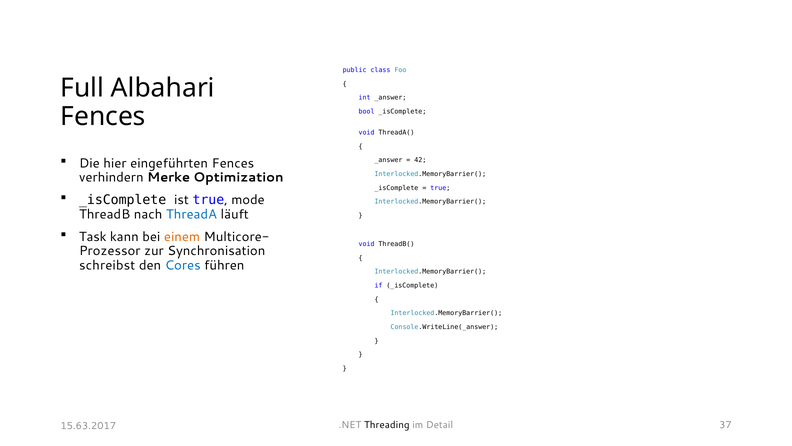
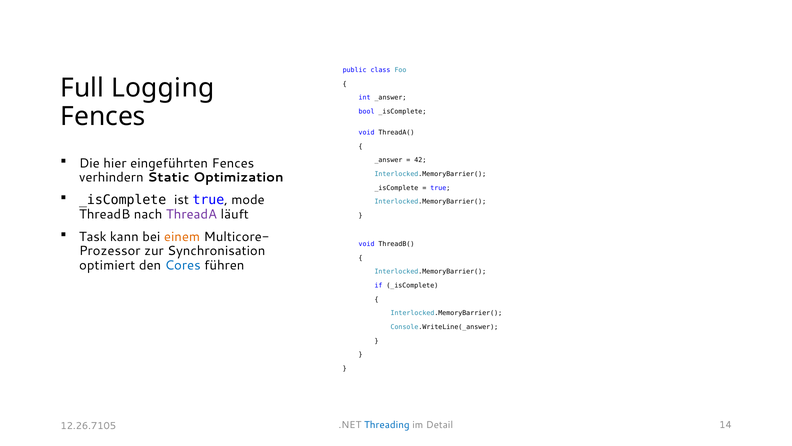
Albahari: Albahari -> Logging (163, 88)
Merke: Merke -> Static (168, 177)
ThreadA colour: blue -> purple (191, 214)
schreibst: schreibst -> optimiert (107, 265)
Threading colour: black -> blue (387, 424)
37: 37 -> 14 (725, 424)
15.63.2017: 15.63.2017 -> 12.26.7105 (88, 425)
